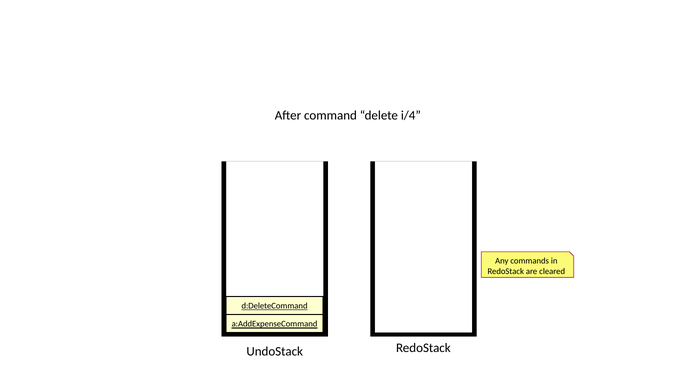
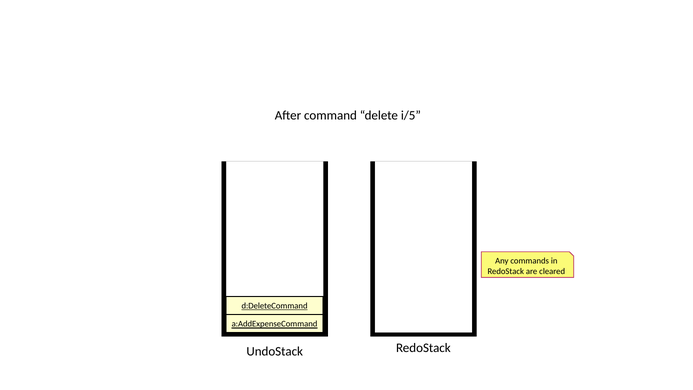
i/4: i/4 -> i/5 (411, 116)
